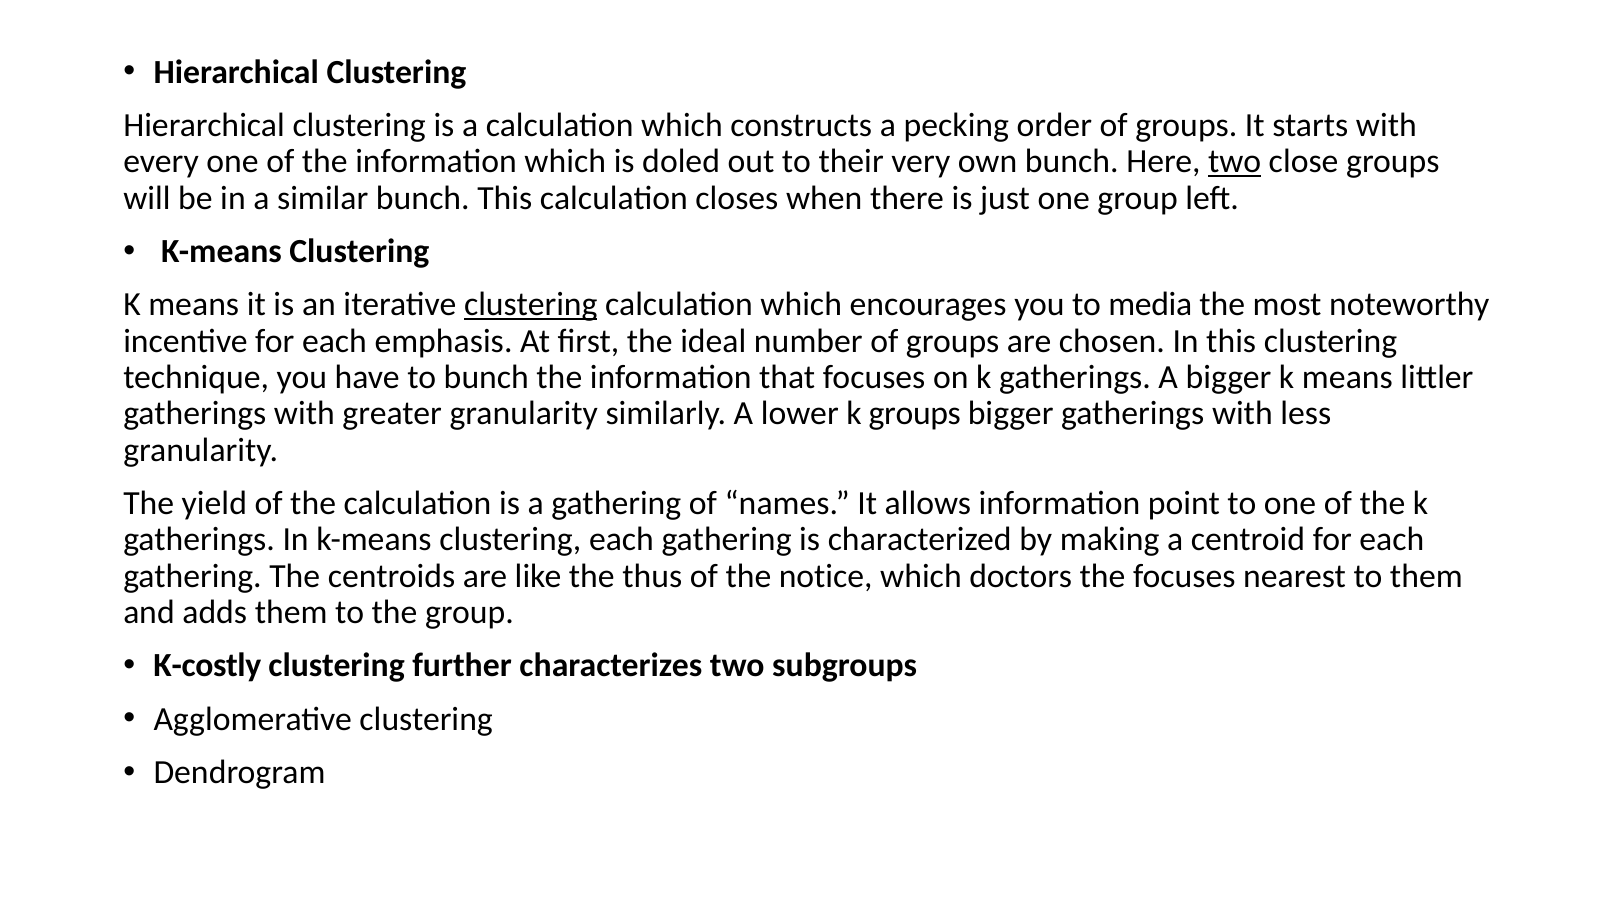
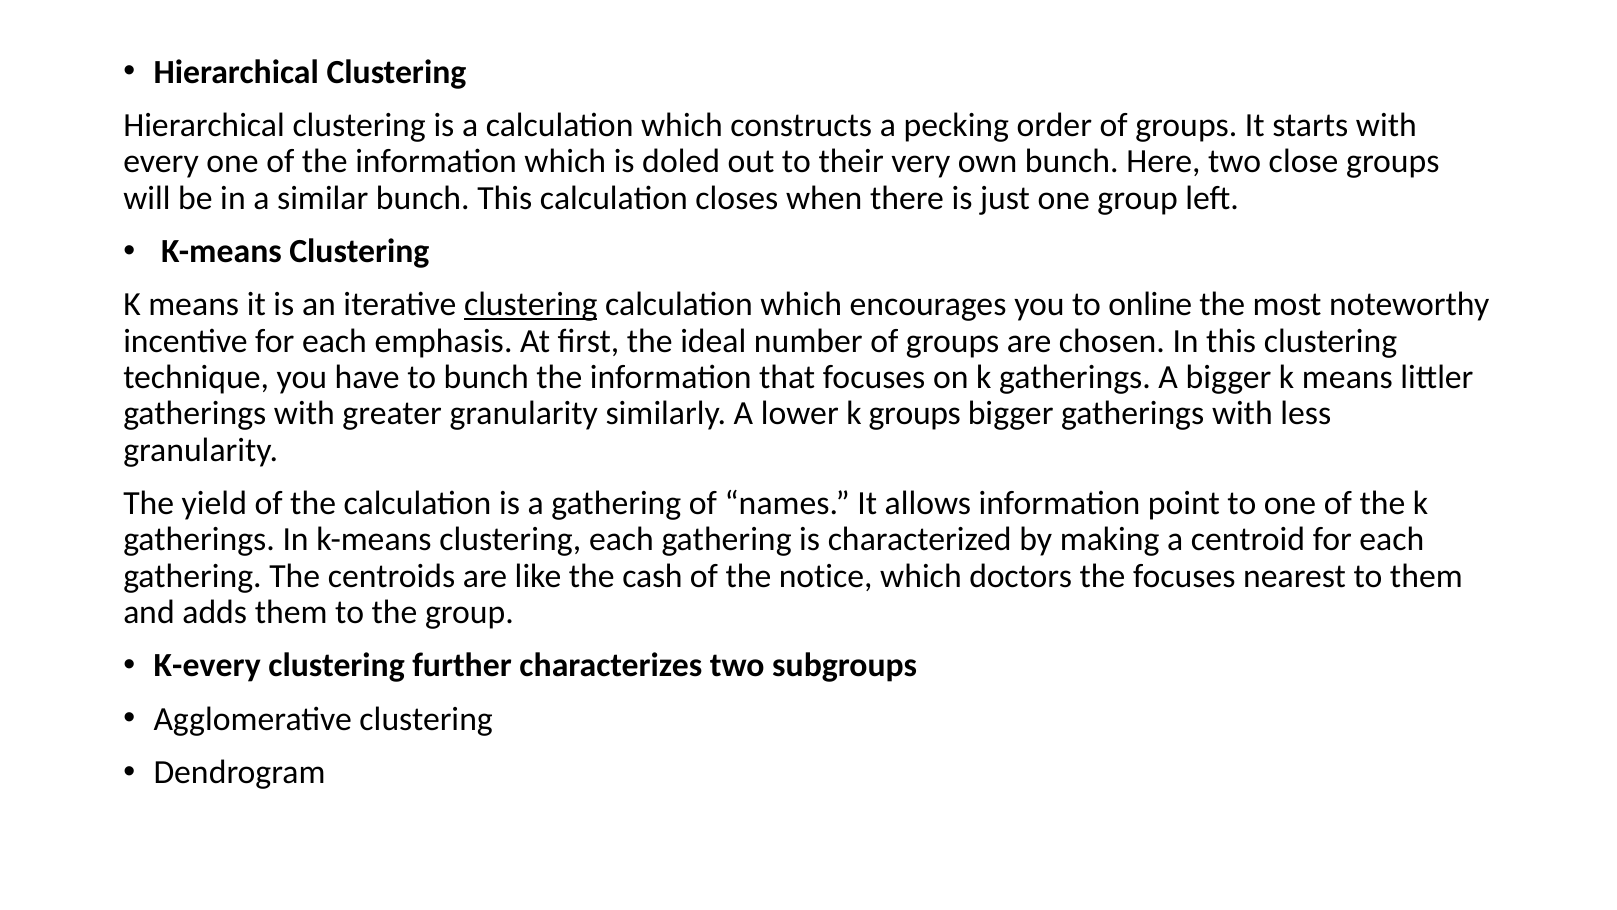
two underline: present -> none (1235, 162)
media: media -> online (1150, 304)
thus: thus -> cash (652, 576)
K-costly: K-costly -> K-every (207, 666)
